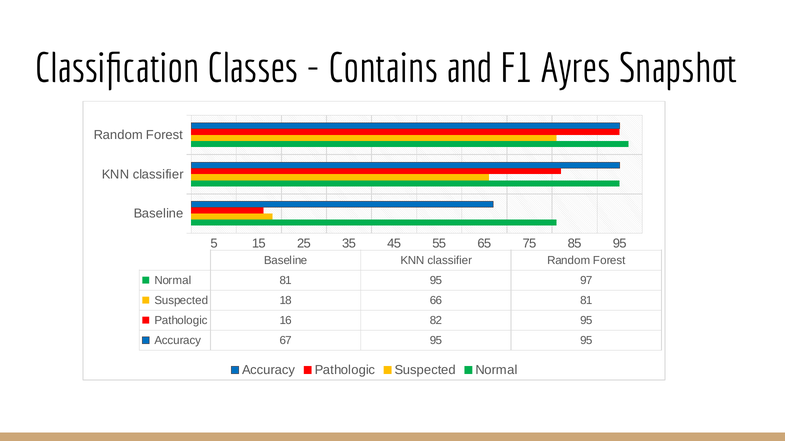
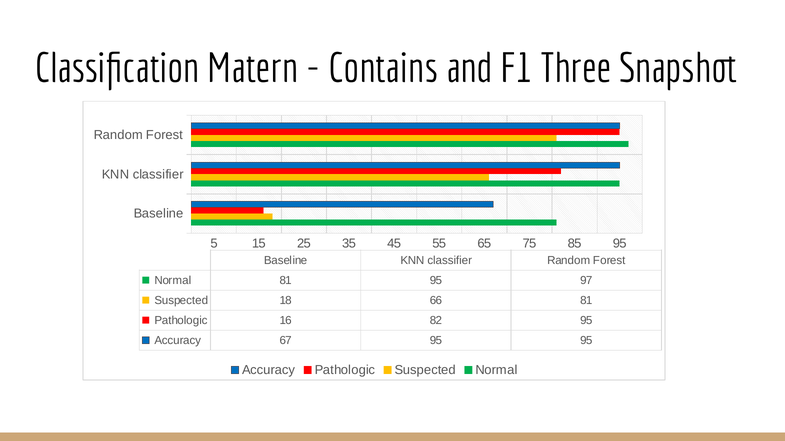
Classes: Classes -> Matern (253, 69)
Ayres: Ayres -> Three (576, 69)
